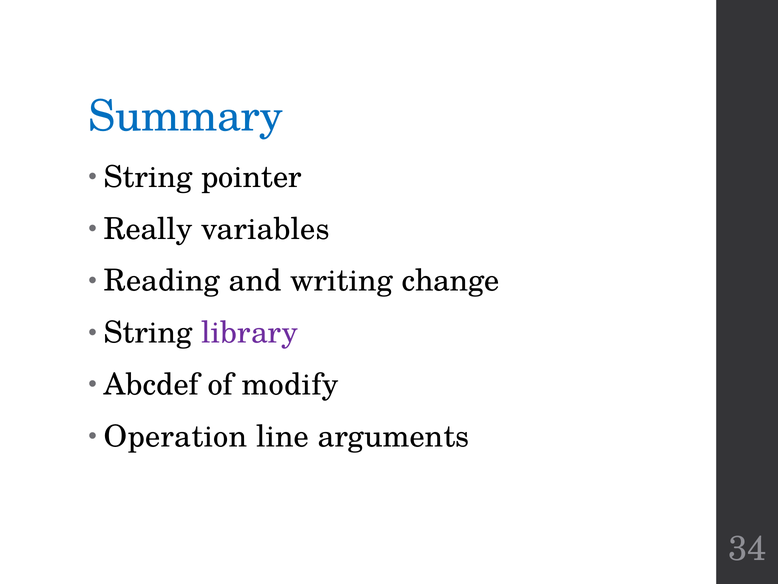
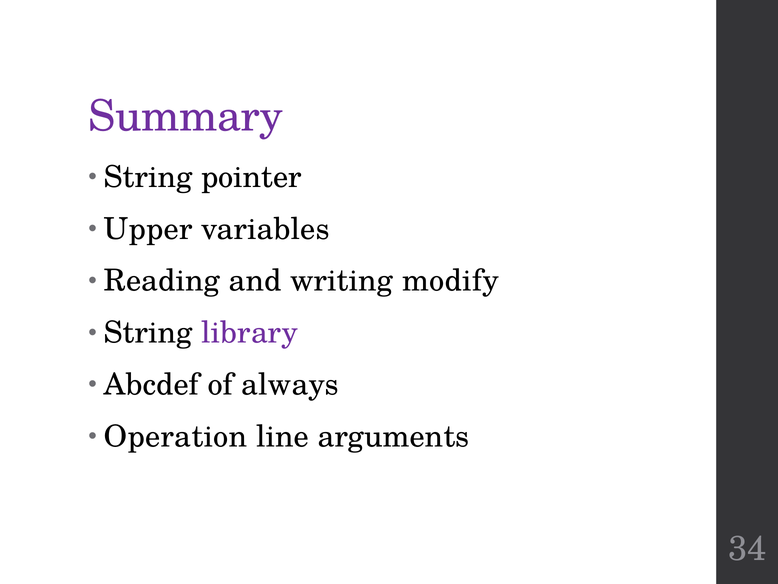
Summary colour: blue -> purple (186, 116)
Really: Really -> Upper (148, 229)
change: change -> modify (450, 281)
modify: modify -> always (290, 384)
